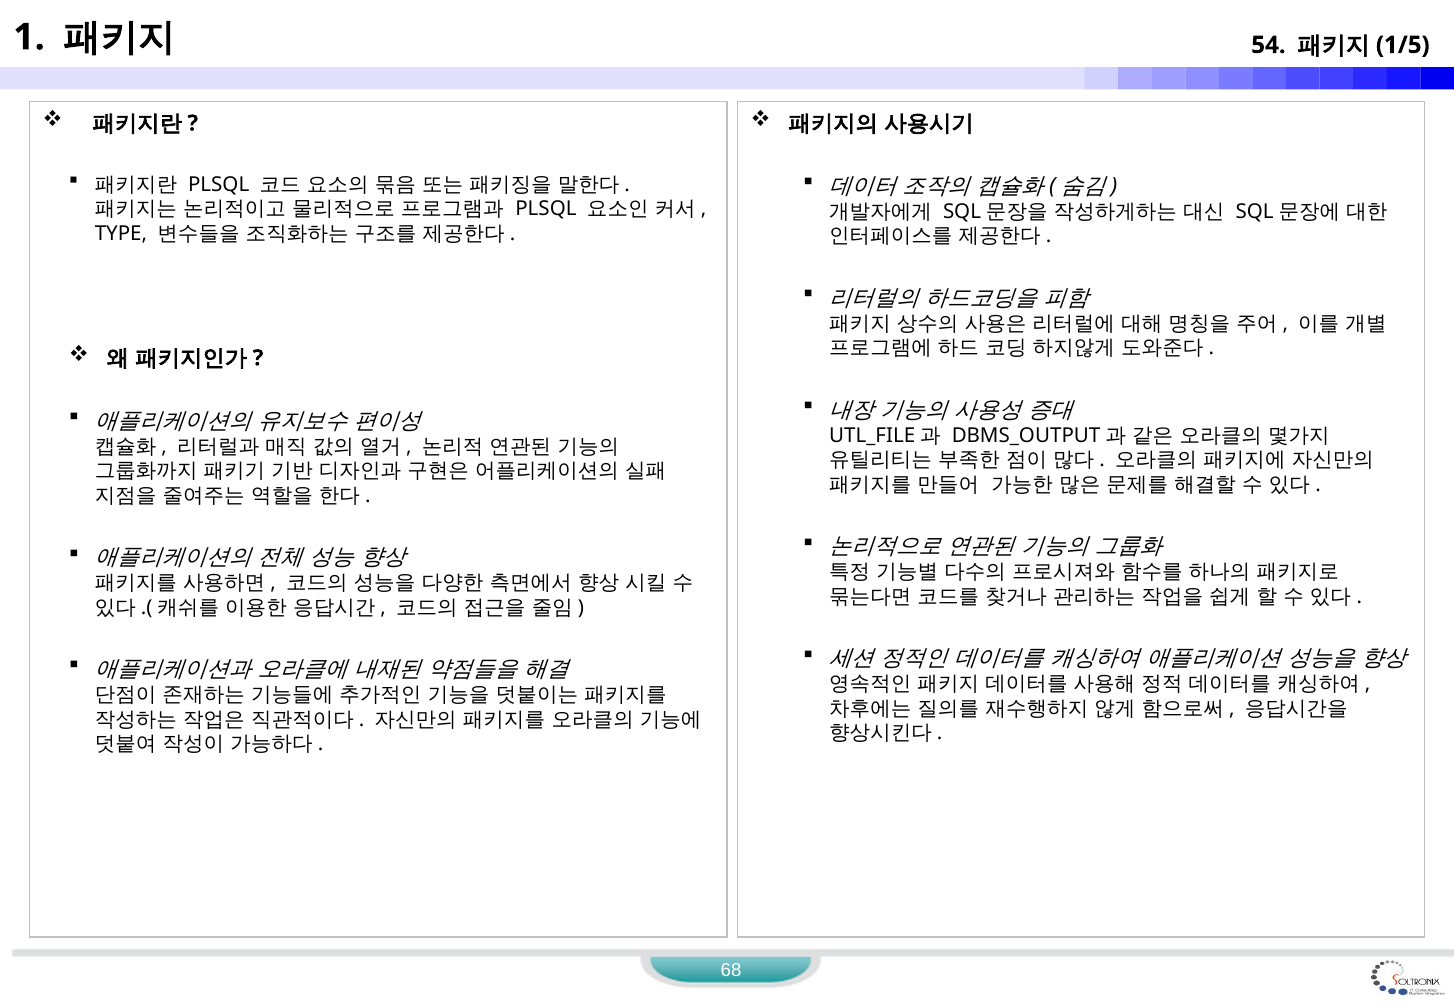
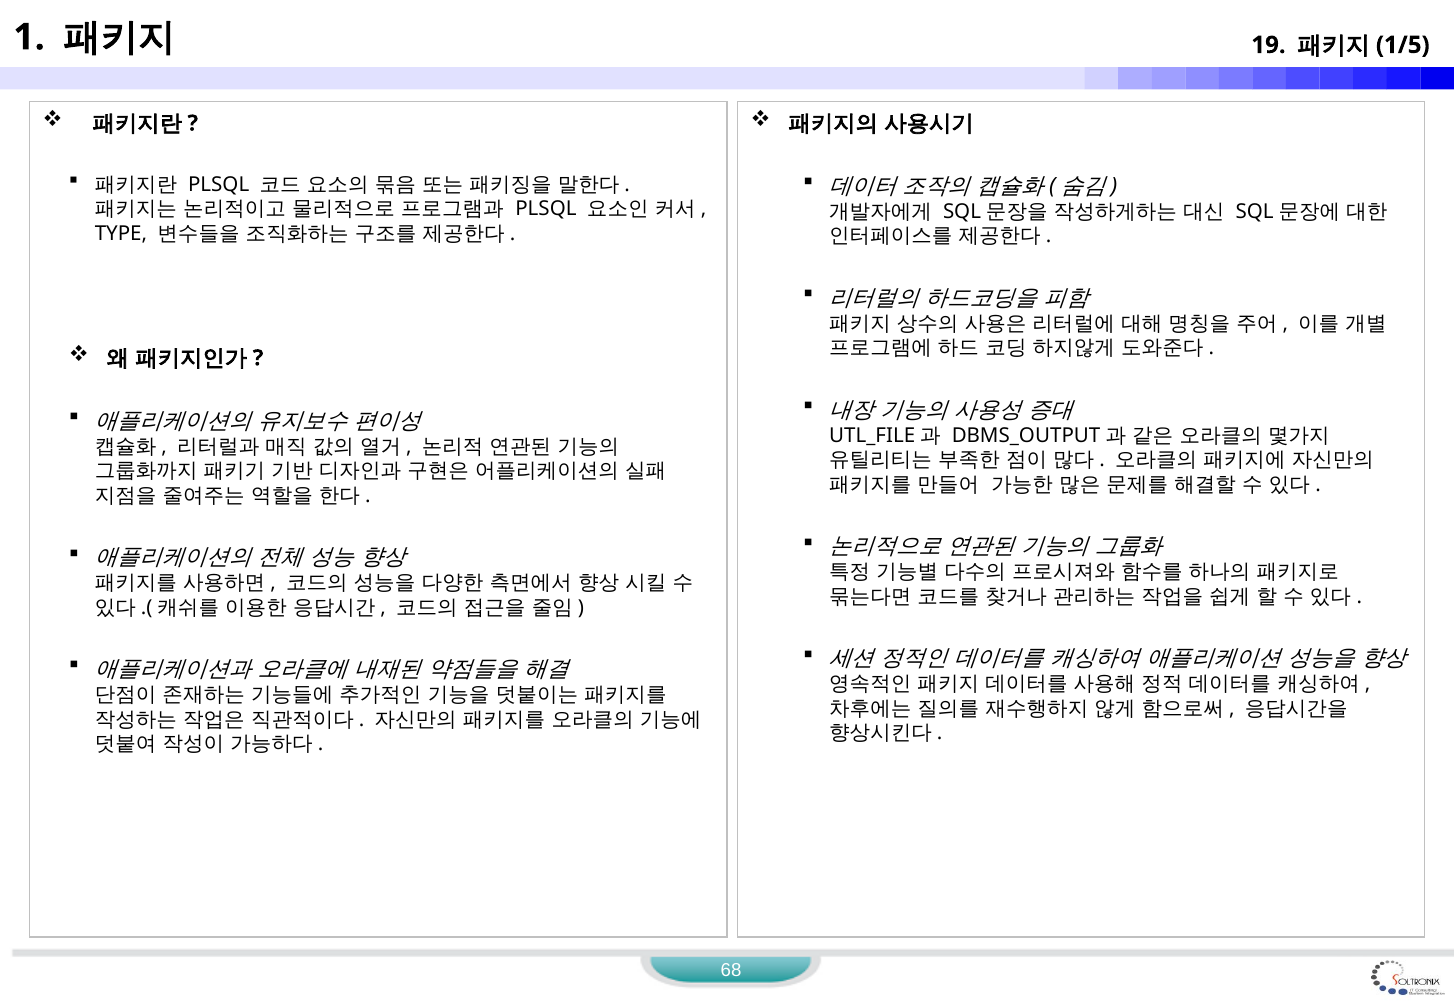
54: 54 -> 19 (1268, 45)
